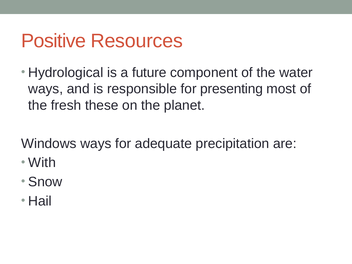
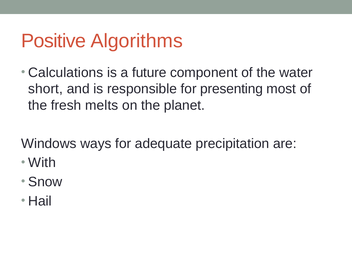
Resources: Resources -> Algorithms (137, 41)
Hydrological: Hydrological -> Calculations (66, 73)
ways: ways -> short (46, 89)
these: these -> melts (102, 105)
